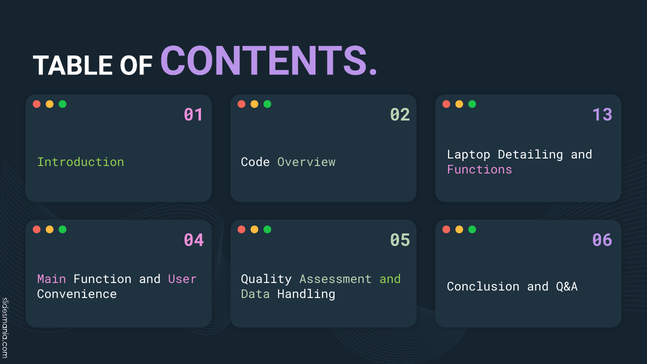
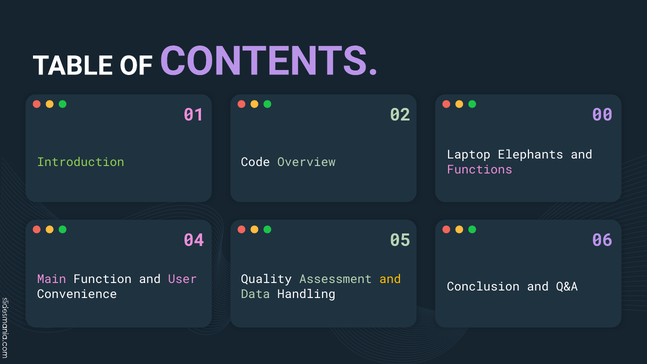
13: 13 -> 00 (602, 115)
Detailing: Detailing -> Elephants (531, 155)
and colour: light green -> yellow (390, 279)
